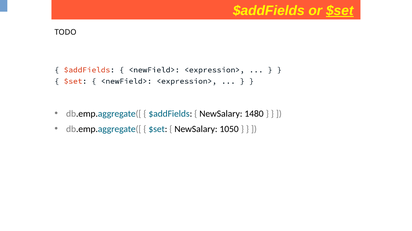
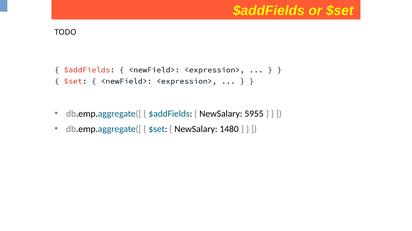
$set underline: present -> none (340, 11)
1480: 1480 -> 5955 (254, 114)
1050: 1050 -> 1480 (229, 129)
